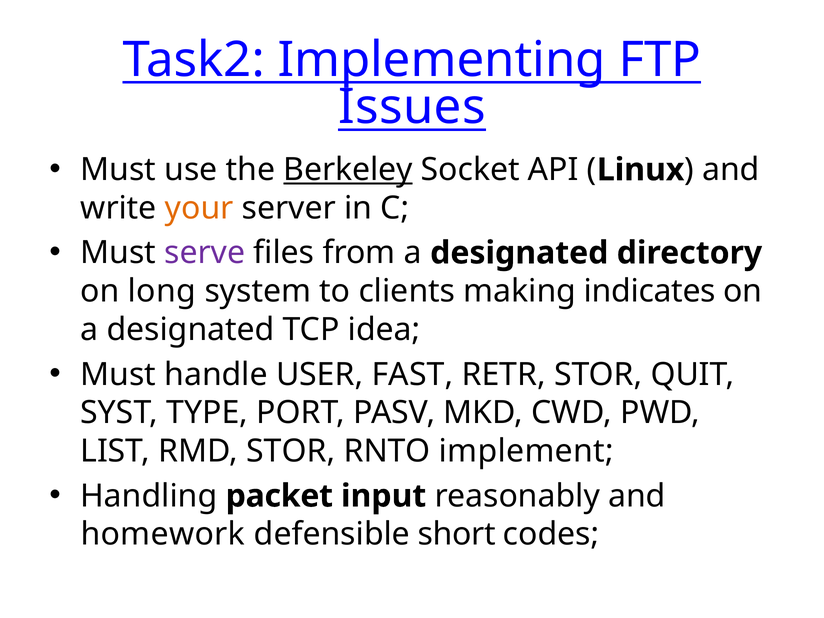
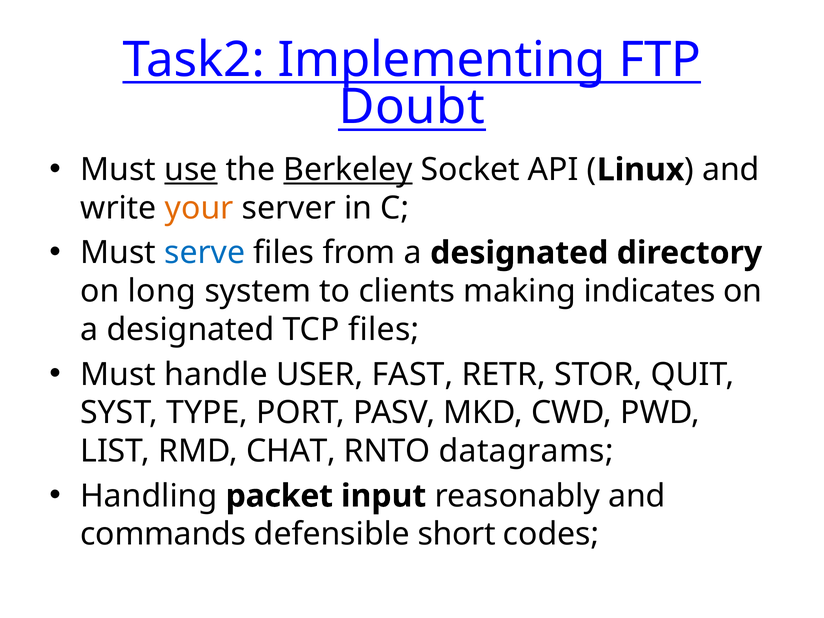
Issues: Issues -> Doubt (412, 107)
use underline: none -> present (191, 170)
serve colour: purple -> blue (205, 253)
TCP idea: idea -> files (384, 330)
RMD STOR: STOR -> CHAT (291, 451)
implement: implement -> datagrams (526, 451)
homework: homework -> commands (163, 534)
